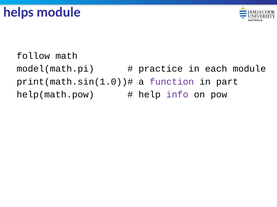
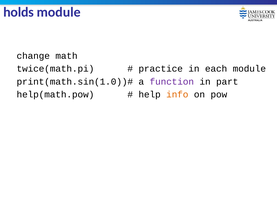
helps: helps -> holds (19, 12)
follow: follow -> change (33, 56)
model(math.pi: model(math.pi -> twice(math.pi (55, 69)
info colour: purple -> orange (177, 95)
